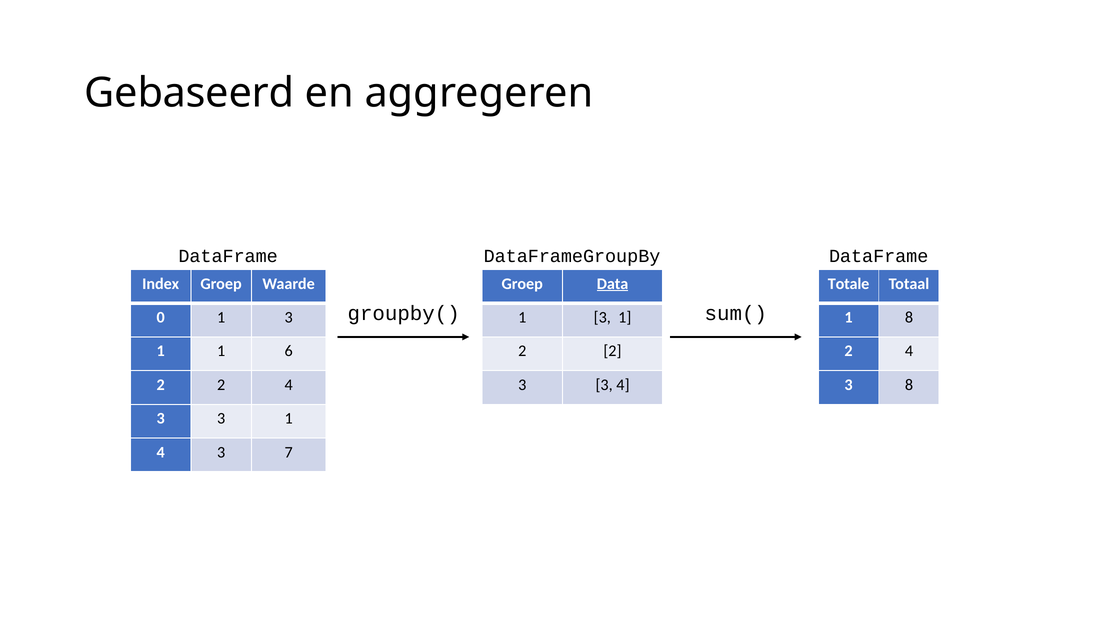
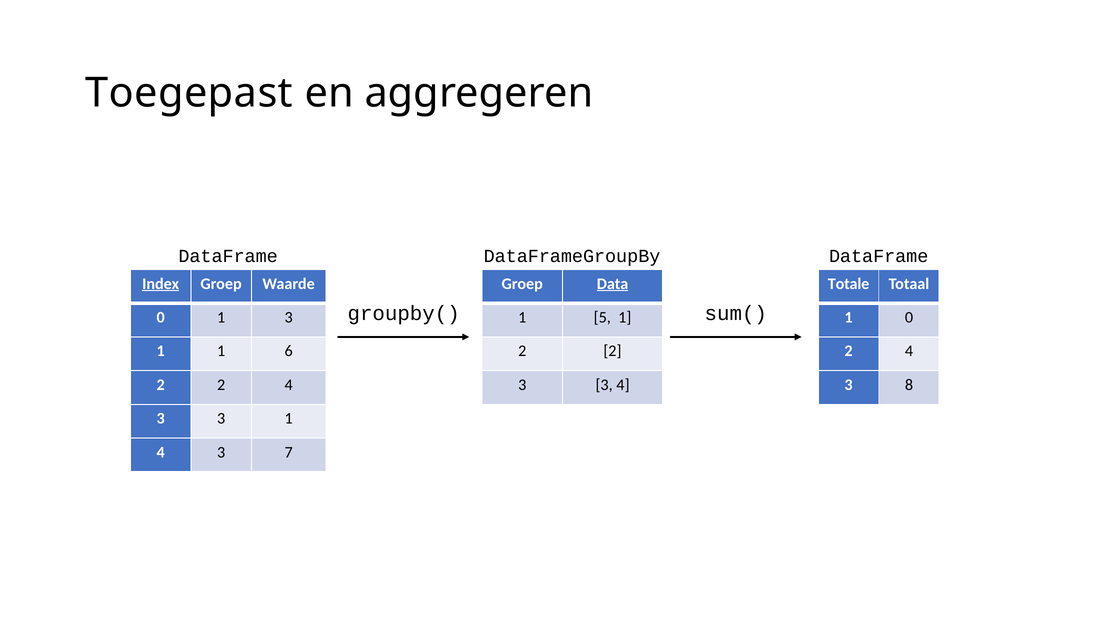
Gebaseerd: Gebaseerd -> Toegepast (189, 93)
Index underline: none -> present (161, 284)
3: 3 -> 5 (602, 318)
1 8: 8 -> 0 (909, 318)
